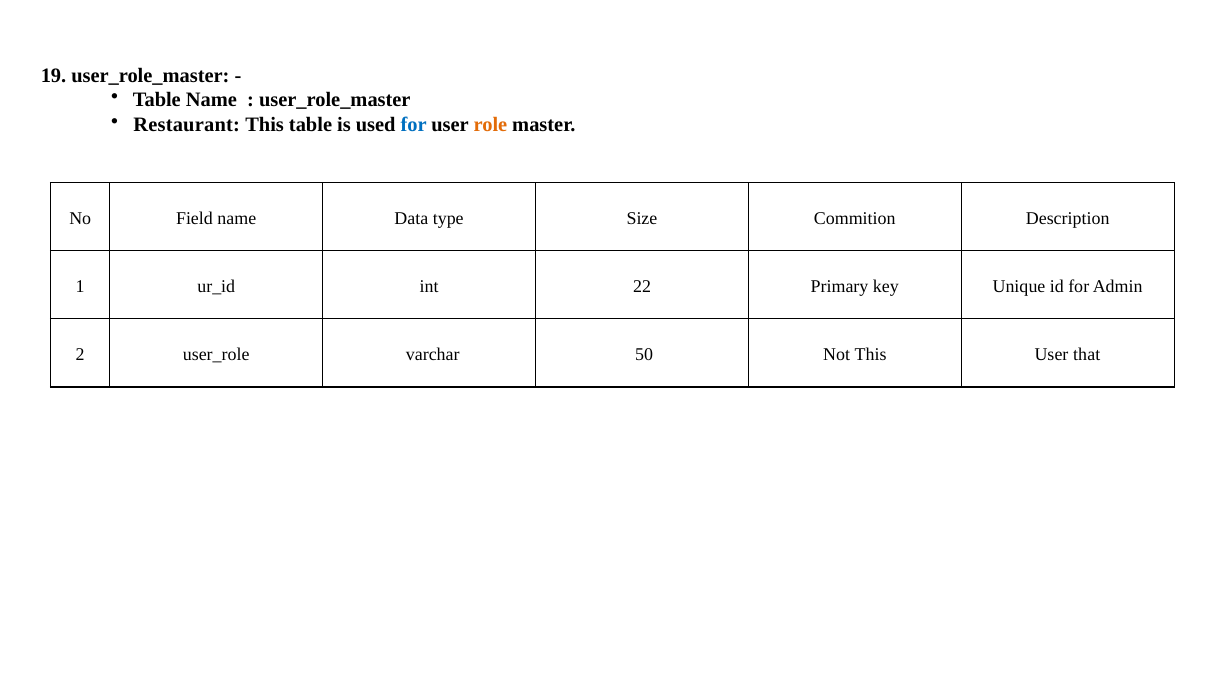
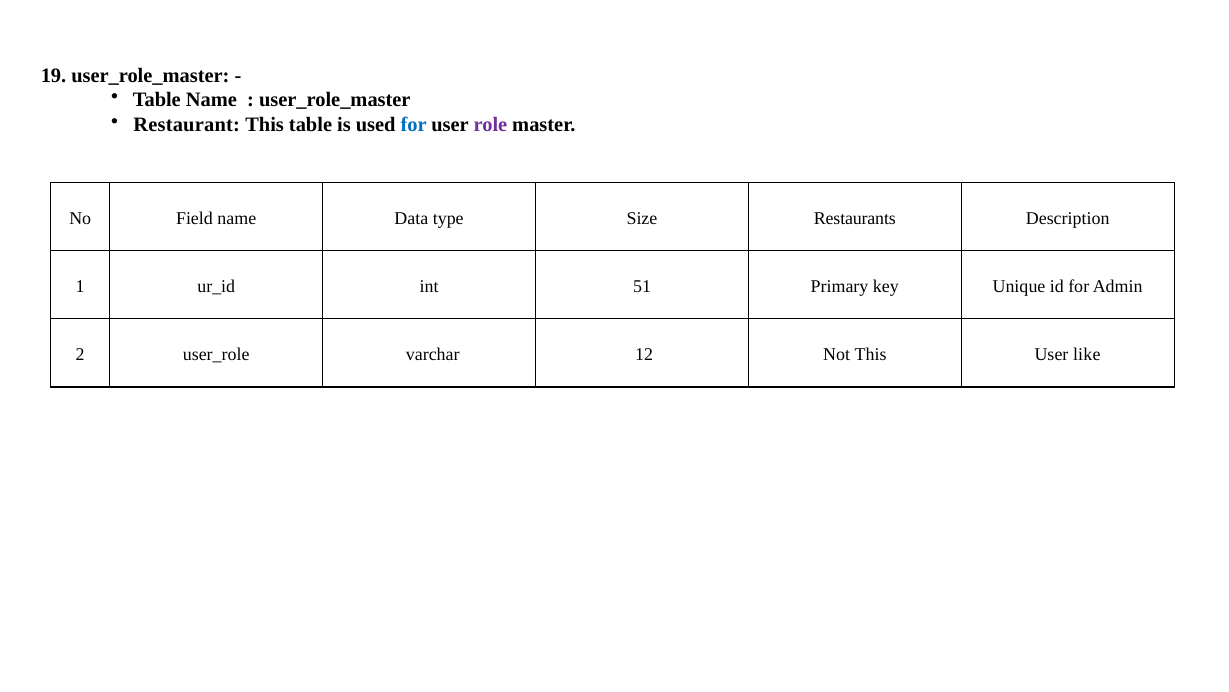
role colour: orange -> purple (490, 125)
Commition: Commition -> Restaurants (855, 218)
22: 22 -> 51 (642, 286)
50: 50 -> 12 (644, 354)
that: that -> like (1087, 354)
